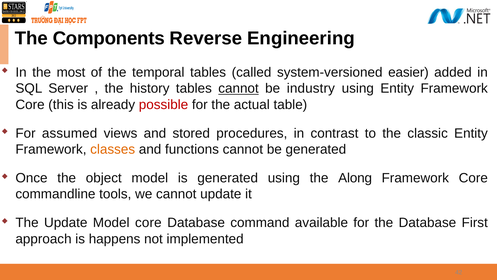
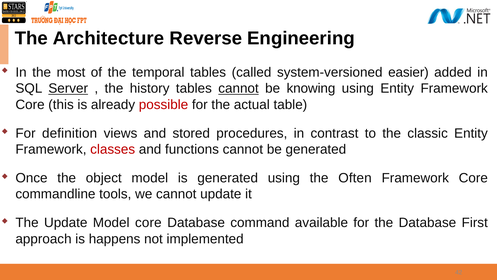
Components: Components -> Architecture (109, 38)
Server underline: none -> present (68, 88)
industry: industry -> knowing (311, 88)
assumed: assumed -> definition (70, 133)
classes colour: orange -> red (113, 149)
Along: Along -> Often (355, 178)
